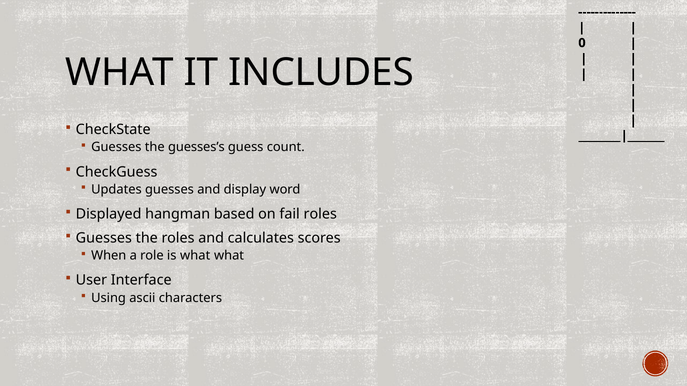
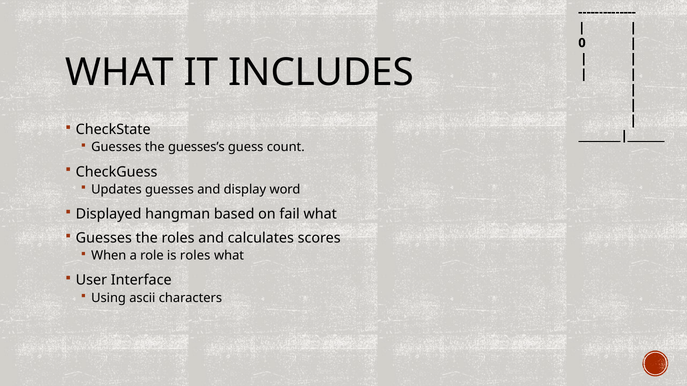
fail roles: roles -> what (320, 214)
is what: what -> roles (195, 256)
